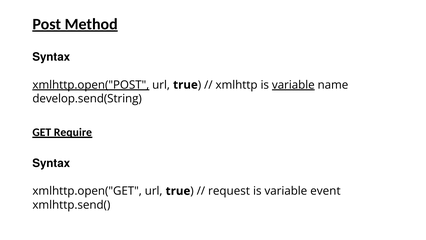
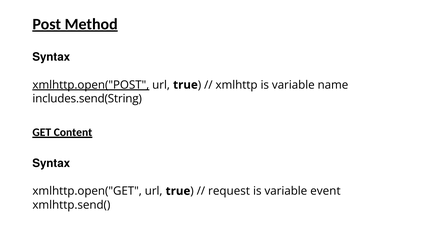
variable underline: present -> none (293, 85)
develop.send(String: develop.send(String -> includes.send(String (87, 99)
Require: Require -> Content (73, 132)
